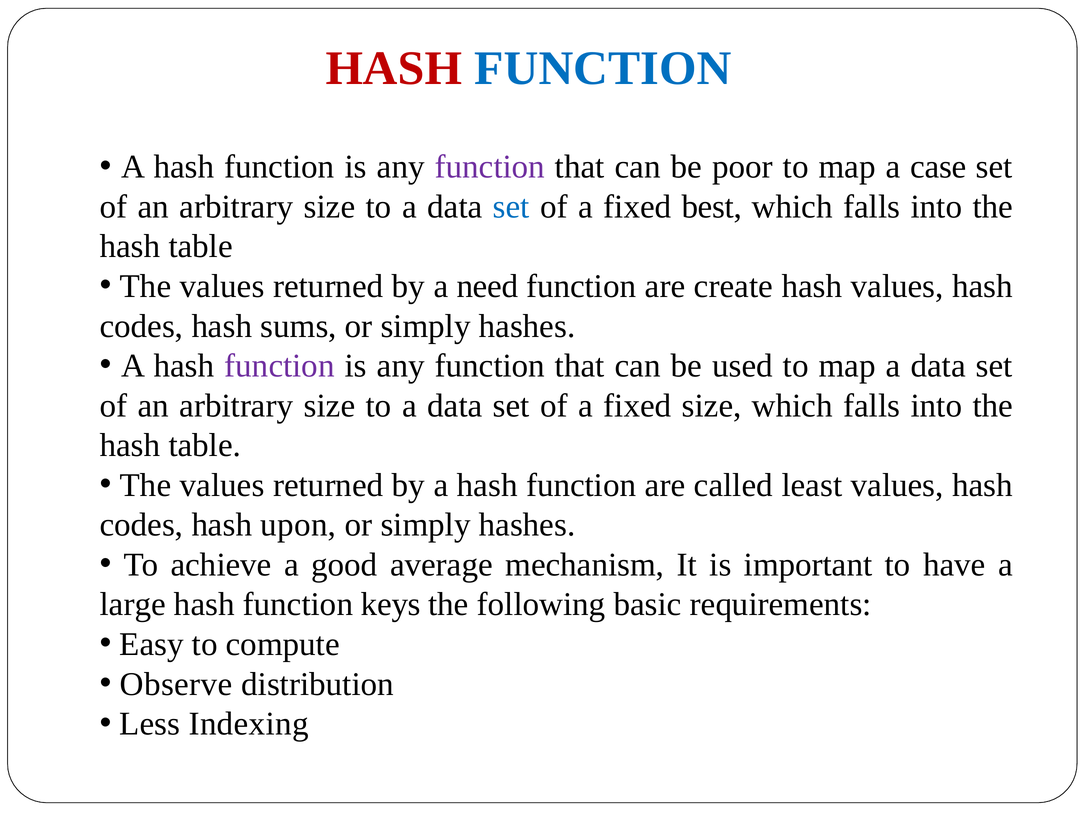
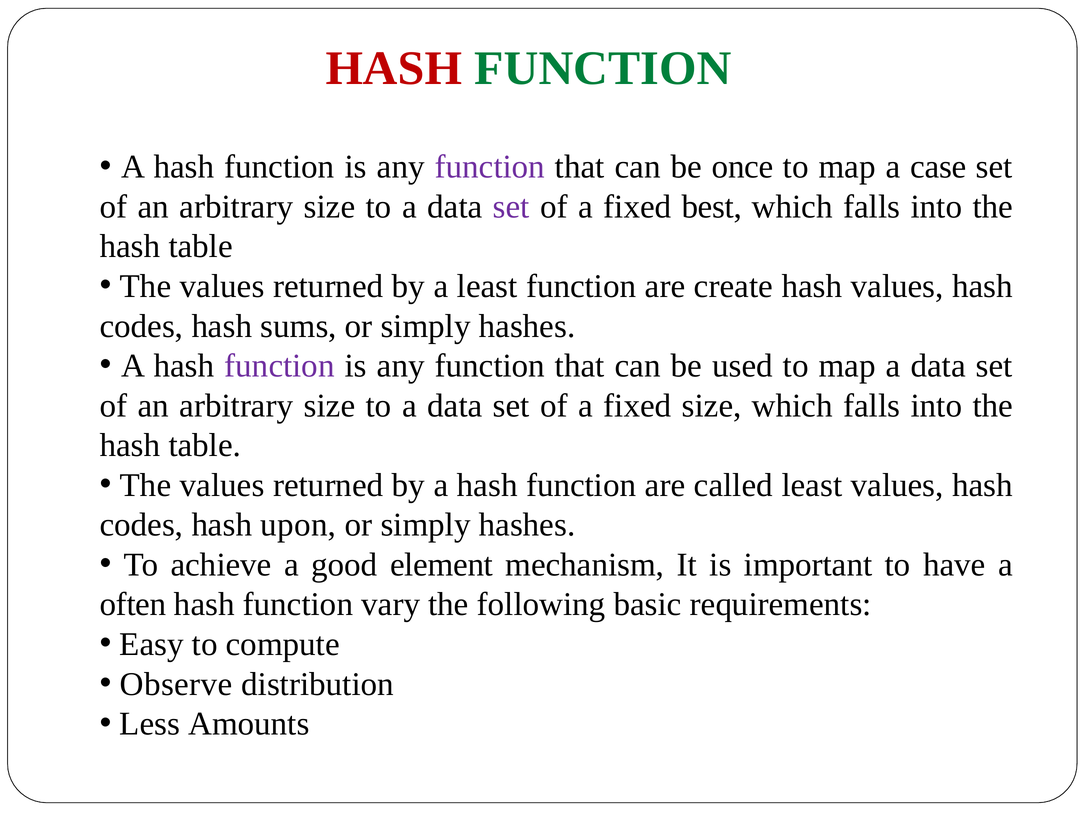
FUNCTION colour: blue -> green (603, 68)
poor: poor -> once (743, 167)
set colour: blue -> purple (511, 207)
a need: need -> least (487, 286)
average: average -> element (442, 565)
large: large -> often (133, 604)
keys: keys -> vary (391, 604)
Indexing: Indexing -> Amounts (249, 724)
